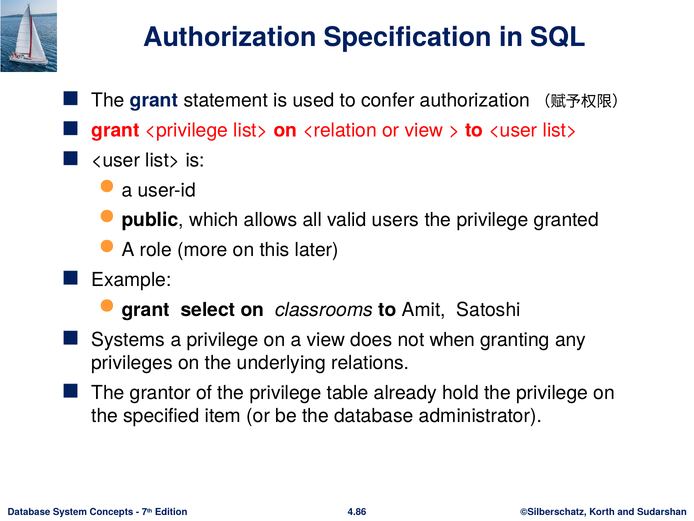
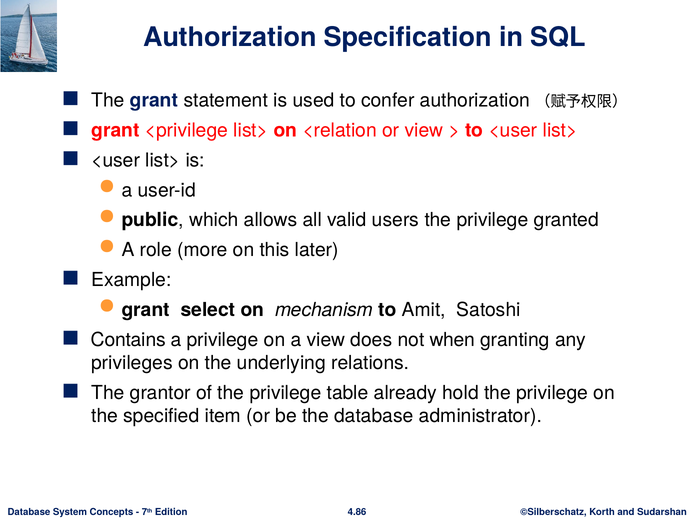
classrooms: classrooms -> mechanism (324, 310)
Systems: Systems -> Contains (128, 339)
